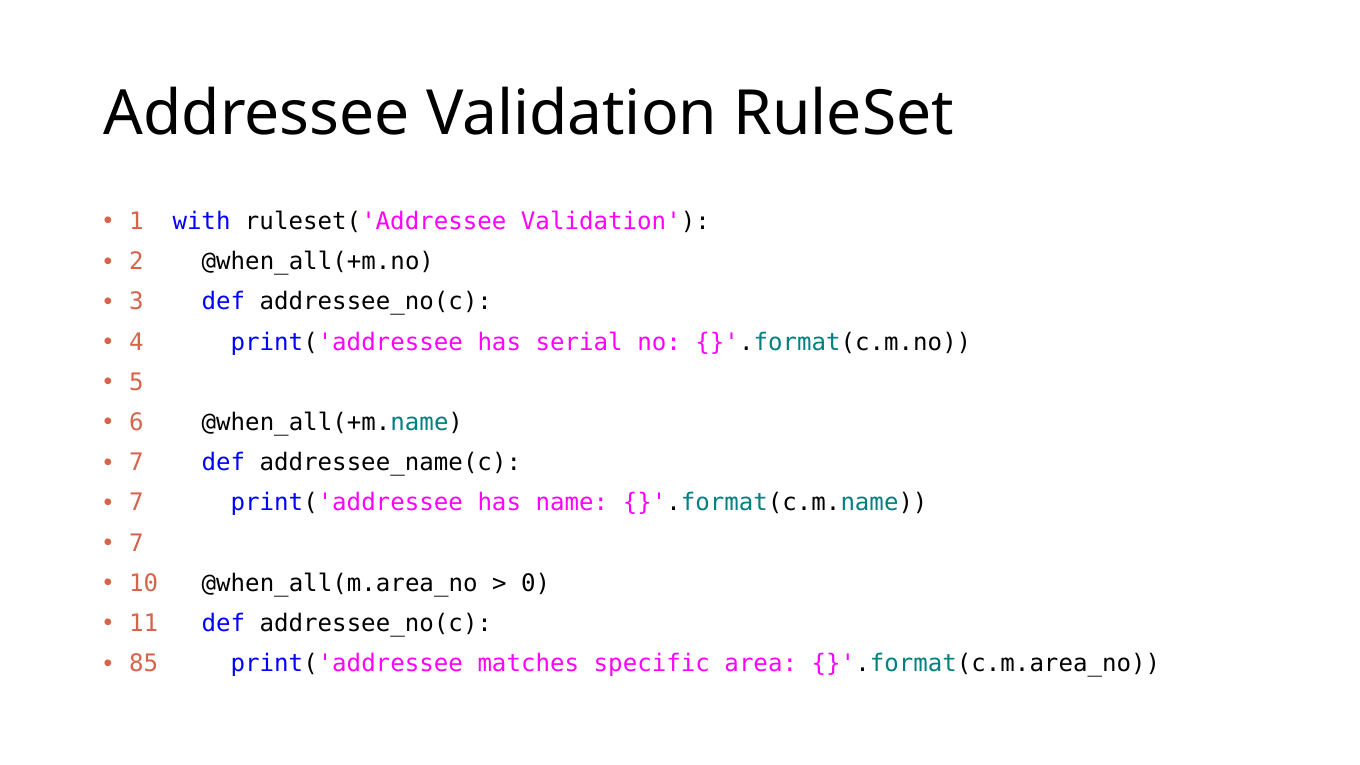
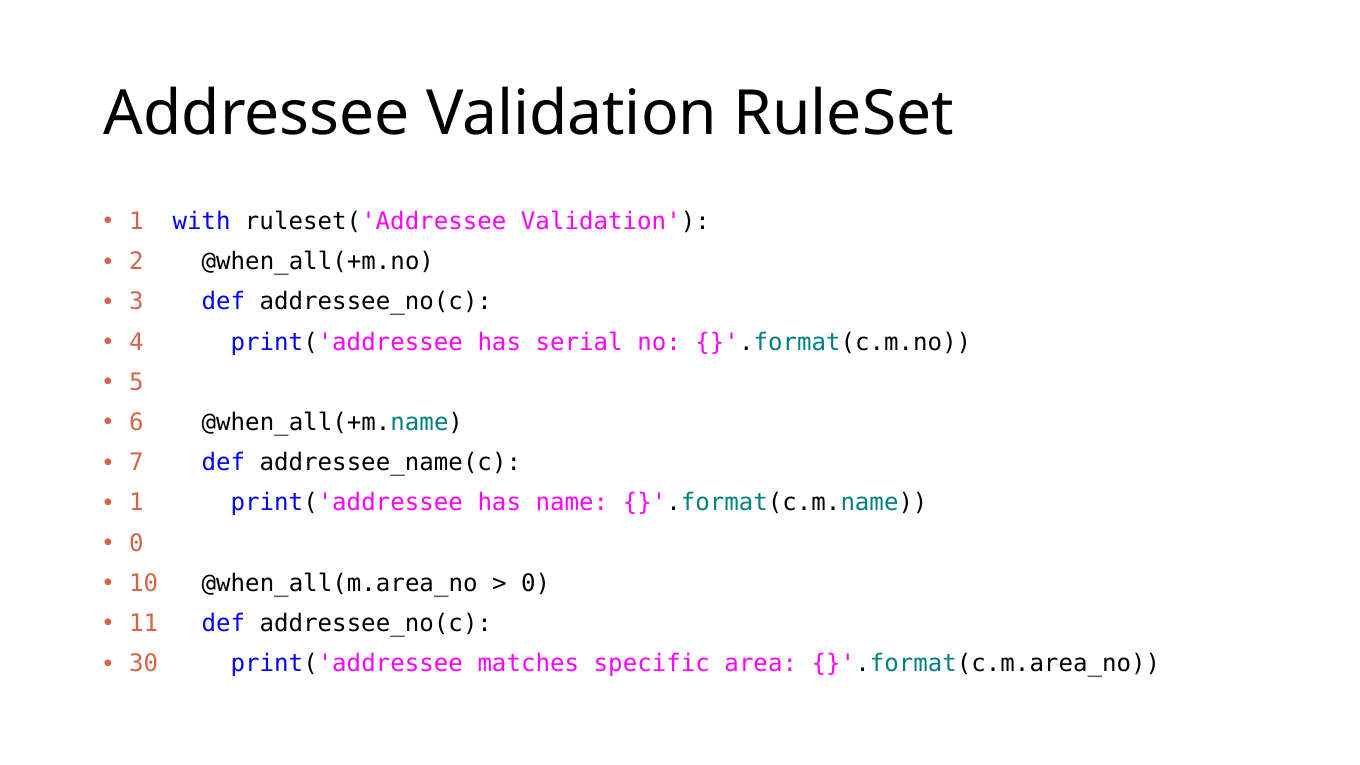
7: 7 -> 1 (136, 503)
7: 7 -> 0 (136, 543)
85: 85 -> 30 (144, 664)
